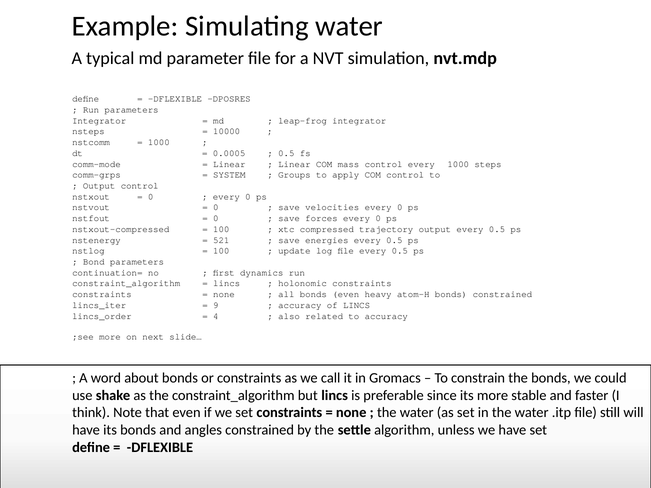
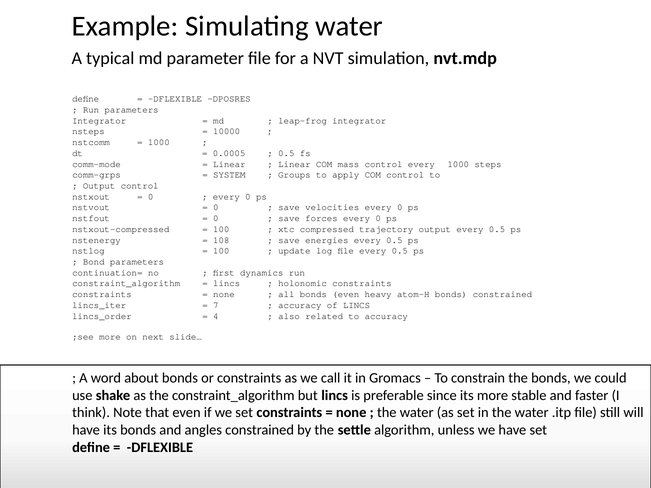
521: 521 -> 108 (221, 240)
9: 9 -> 7 (216, 305)
